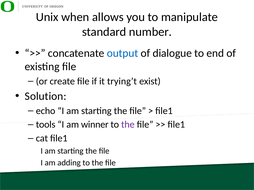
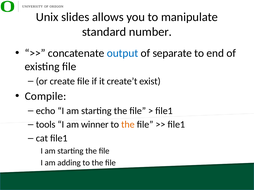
when: when -> slides (75, 17)
dialogue: dialogue -> separate (172, 53)
trying’t: trying’t -> create’t (122, 81)
Solution: Solution -> Compile (46, 96)
the colour: purple -> orange (128, 125)
